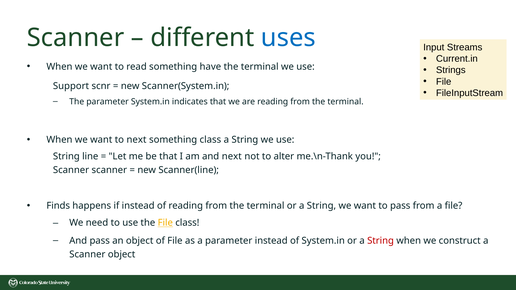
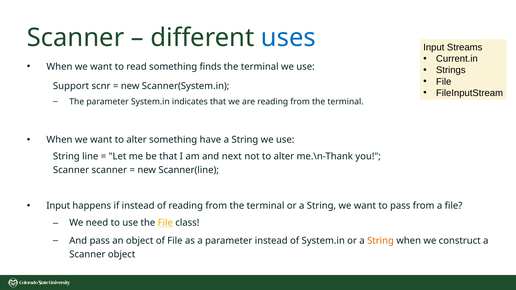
have: have -> finds (210, 67)
want to next: next -> alter (137, 140)
something class: class -> have (210, 140)
Finds: Finds -> Input (58, 206)
String colour: red -> orange (381, 241)
